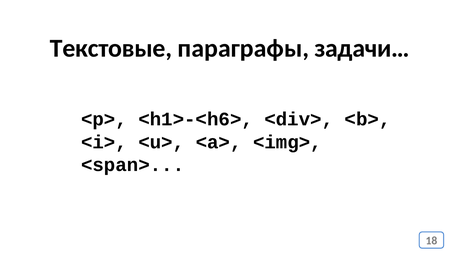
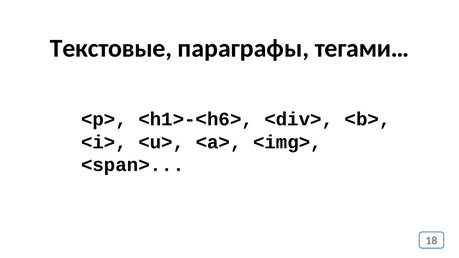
задачи…: задачи… -> тегами… (362, 48)
